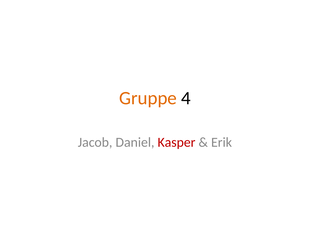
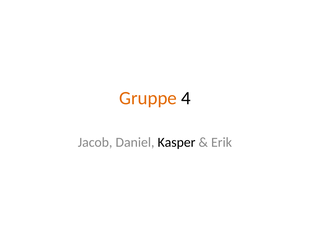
Kasper colour: red -> black (177, 143)
